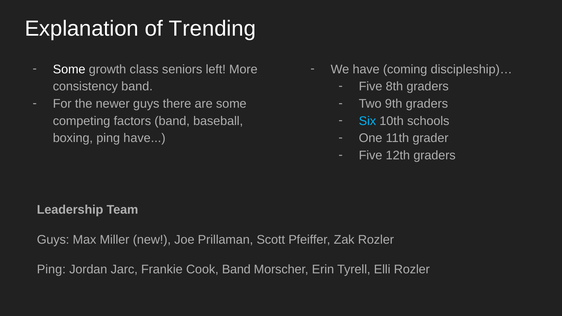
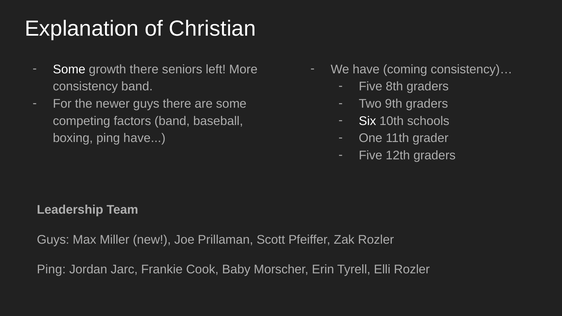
Trending: Trending -> Christian (213, 29)
growth class: class -> there (144, 69)
discipleship)…: discipleship)… -> consistency)… (472, 69)
Six colour: light blue -> white (367, 121)
Cook Band: Band -> Baby (236, 269)
